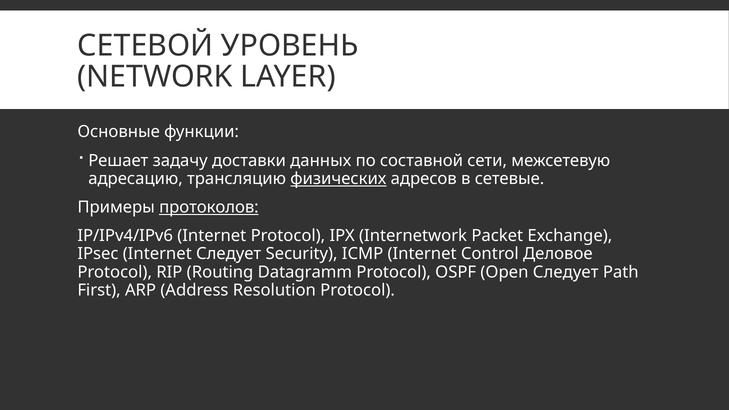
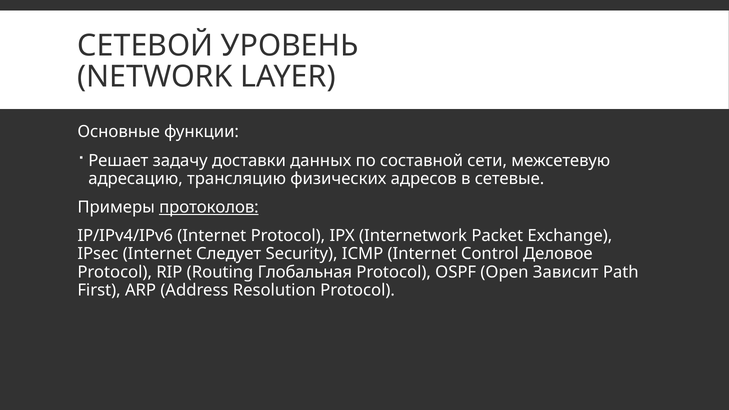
физических underline: present -> none (338, 179)
Datagramm: Datagramm -> Глобальная (305, 272)
Open Следует: Следует -> Зависит (566, 272)
